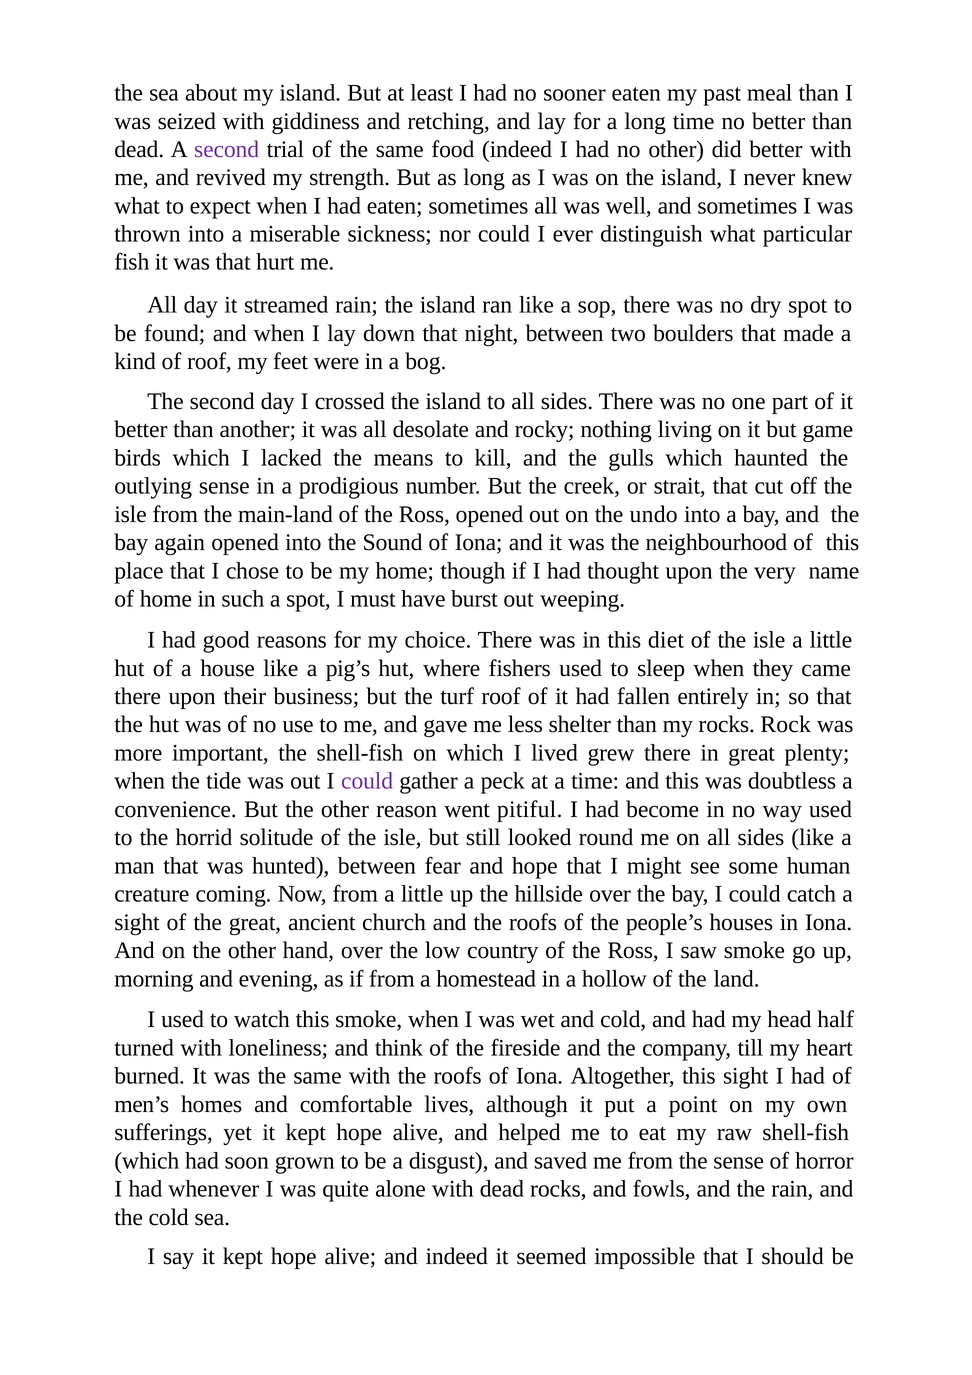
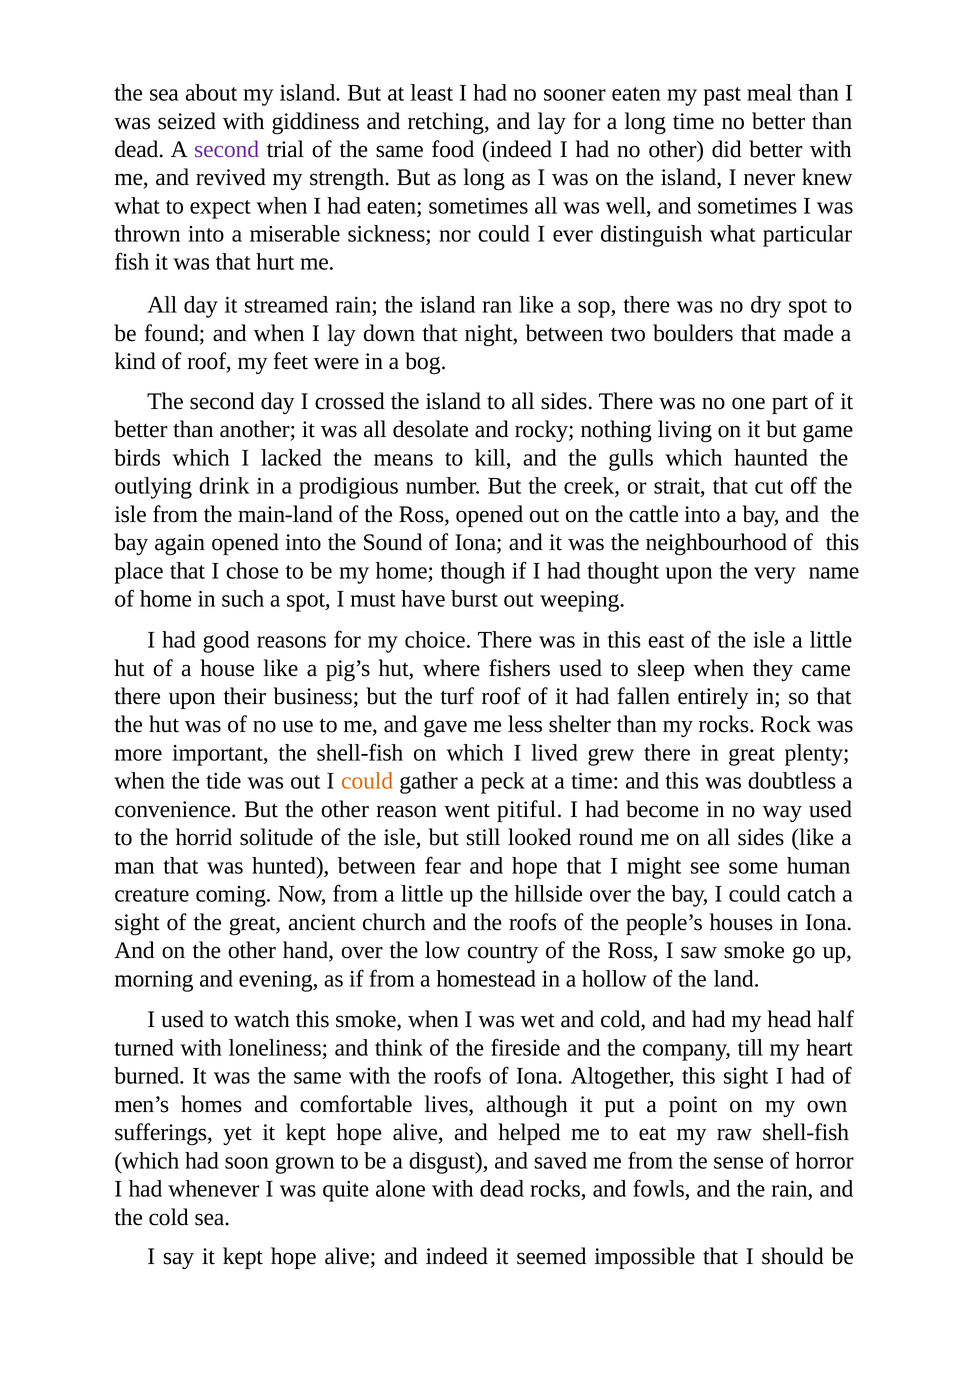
outlying sense: sense -> drink (224, 486)
undo: undo -> cattle (654, 514)
diet: diet -> east (666, 640)
could colour: purple -> orange (367, 781)
